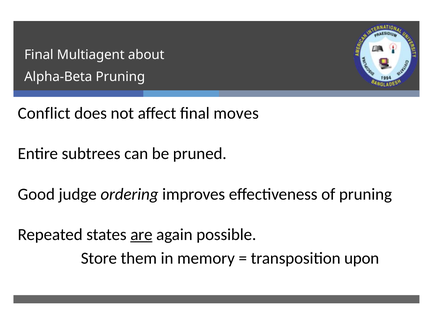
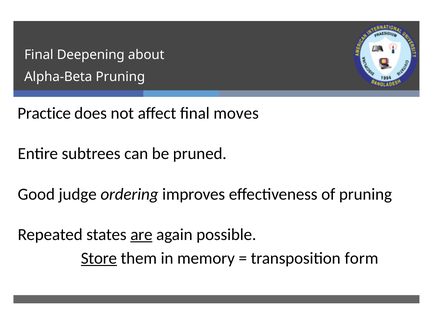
Multiagent: Multiagent -> Deepening (91, 55)
Conflict: Conflict -> Practice (44, 113)
Store underline: none -> present (99, 258)
upon: upon -> form (362, 258)
